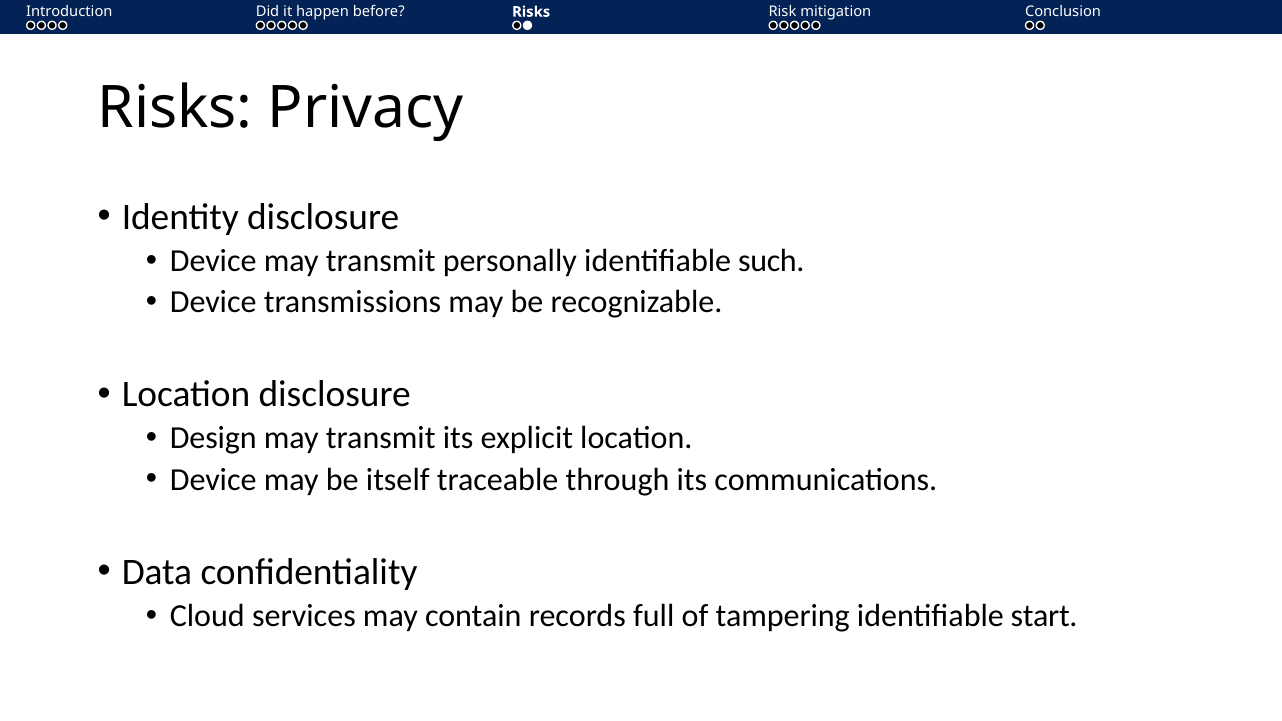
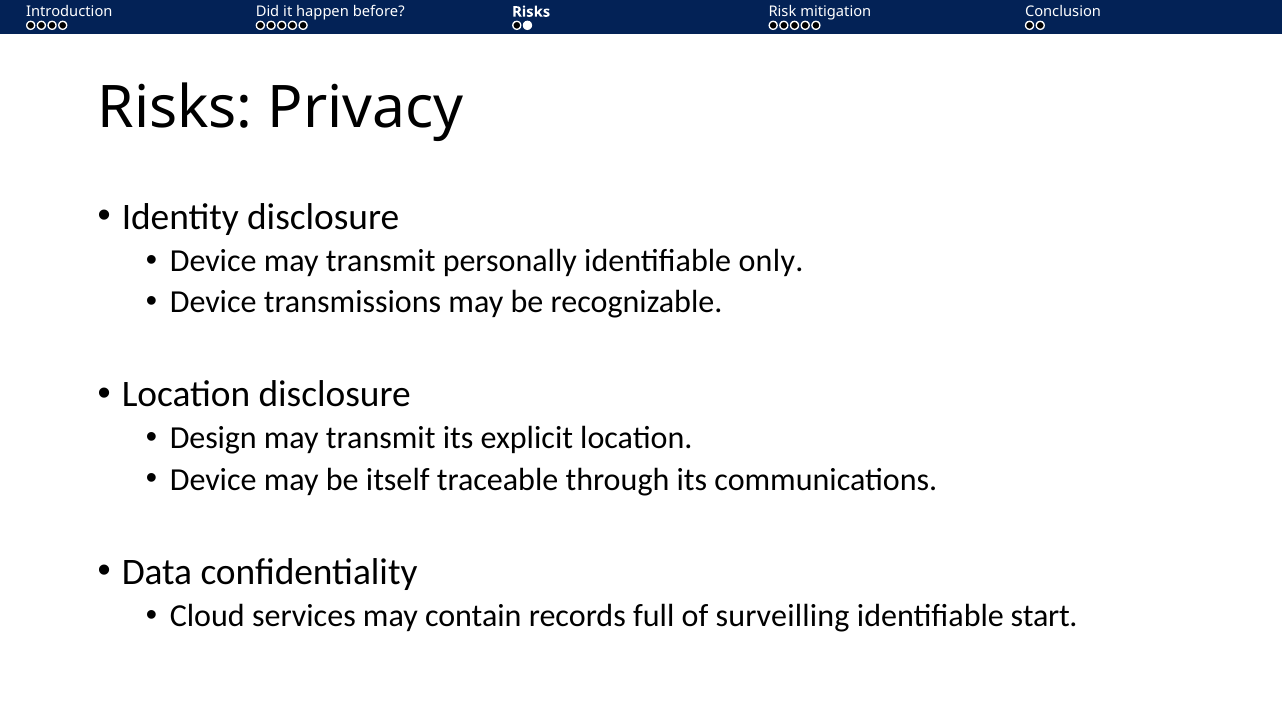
such: such -> only (771, 261)
tampering: tampering -> surveilling (783, 616)
